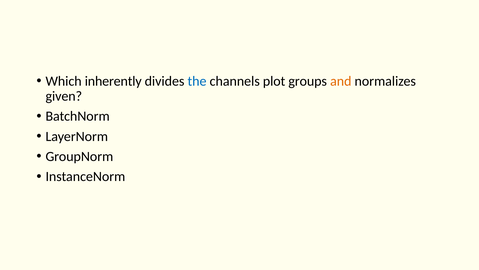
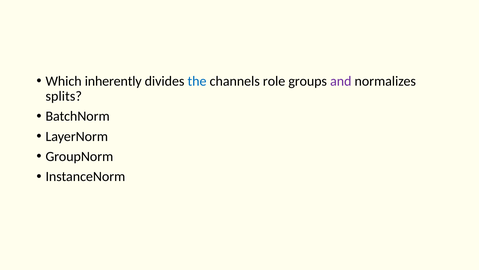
plot: plot -> role (274, 81)
and colour: orange -> purple (341, 81)
given: given -> splits (64, 96)
